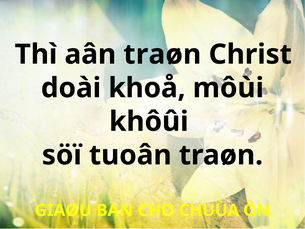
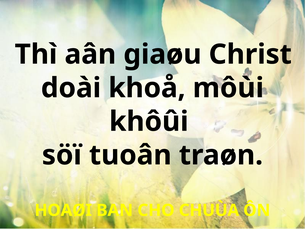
aân traøn: traøn -> giaøu (162, 54)
GIAØU: GIAØU -> HOAØI (63, 210)
